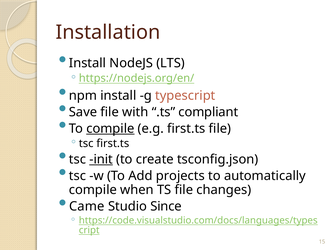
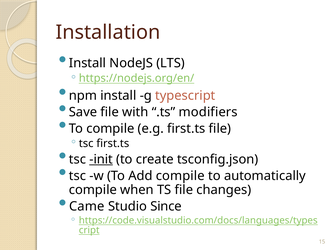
compliant: compliant -> modifiers (208, 112)
compile underline: present -> none (110, 128)
Add projects: projects -> compile (180, 176)
